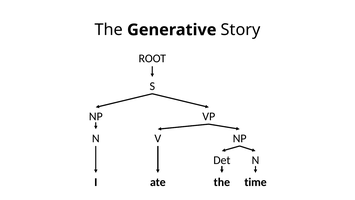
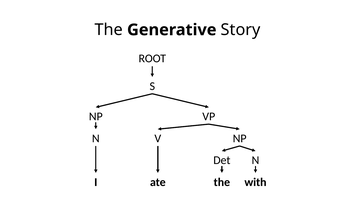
time: time -> with (255, 182)
